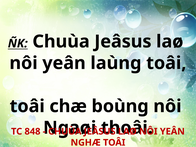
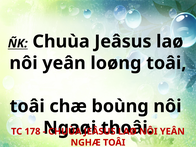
laùng: laùng -> loøng (116, 63)
848: 848 -> 178 (32, 131)
